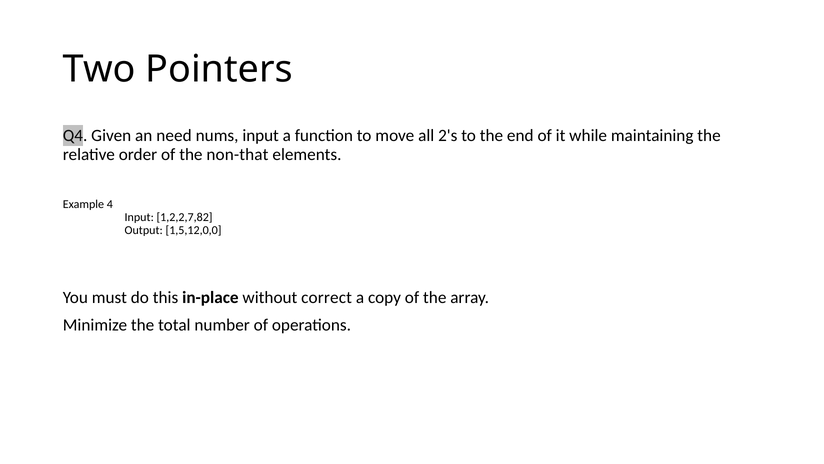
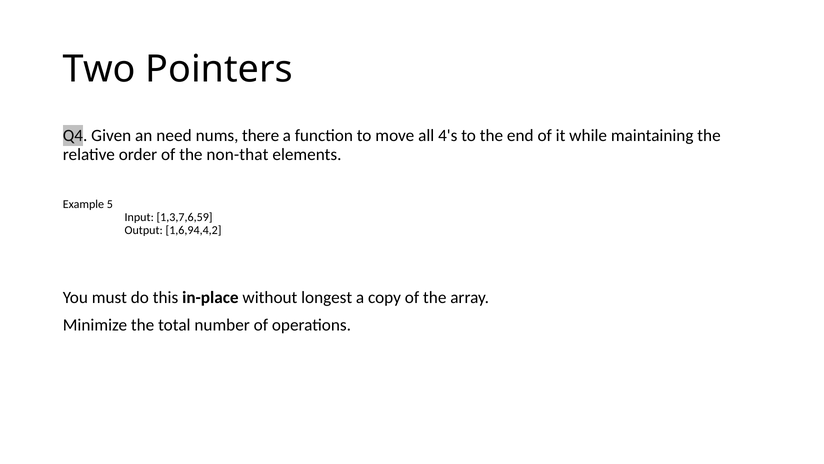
nums input: input -> there (261, 136)
2's: 2's -> 4's (448, 136)
4: 4 -> 5 (110, 204)
1,2,2,7,82: 1,2,2,7,82 -> 1,3,7,6,59 (185, 217)
1,5,12,0,0: 1,5,12,0,0 -> 1,6,94,4,2 (194, 230)
correct: correct -> longest (327, 297)
